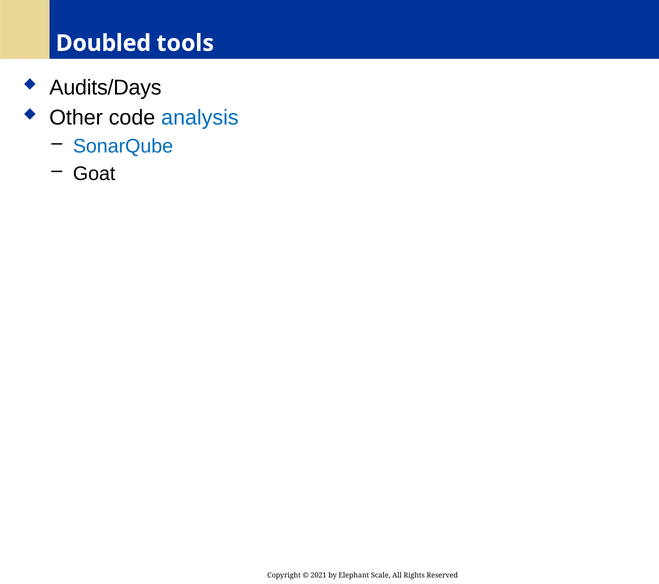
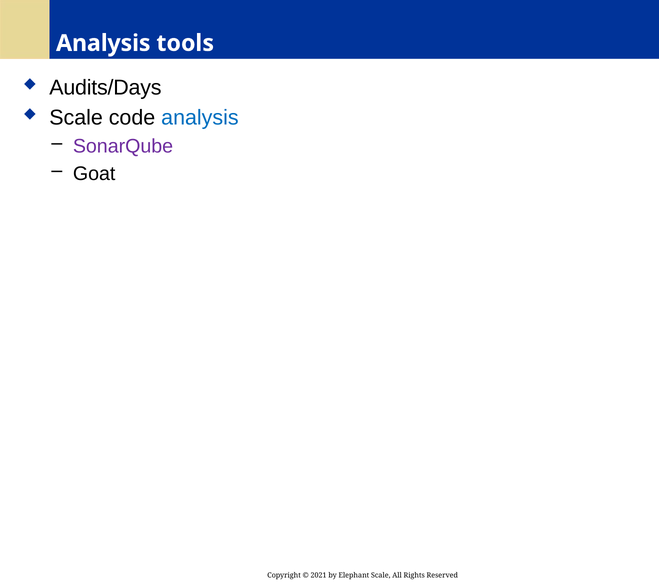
Doubled: Doubled -> Analysis (103, 43)
Other: Other -> Scale (76, 118)
SonarQube colour: blue -> purple (123, 146)
